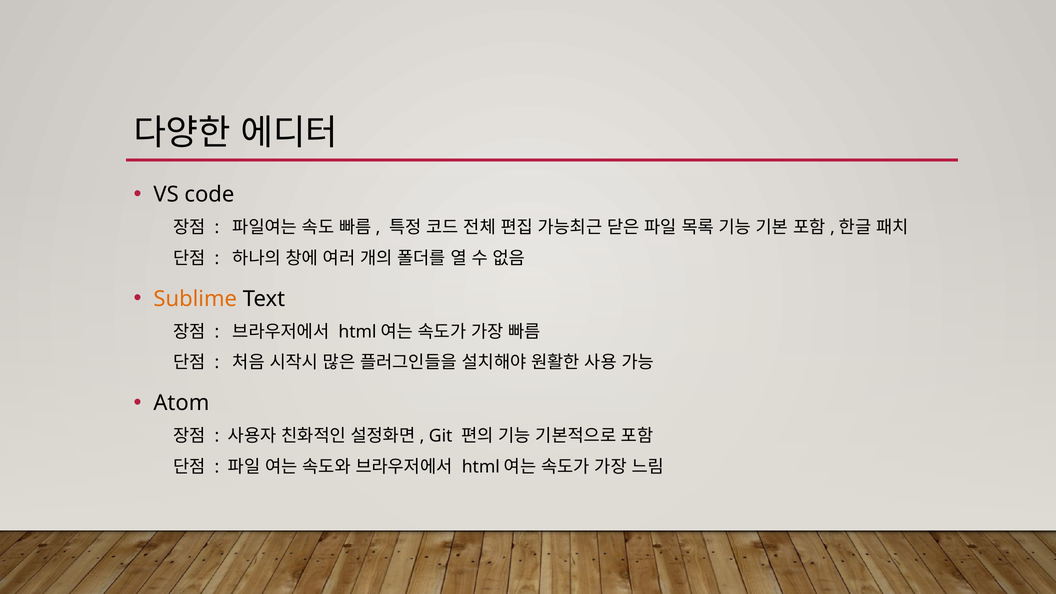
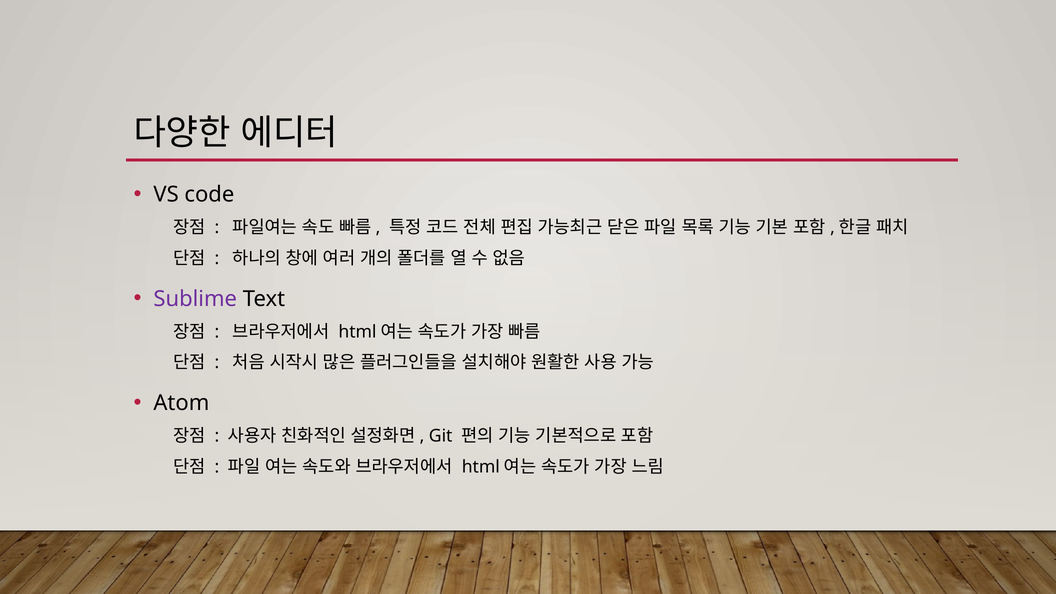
Sublime colour: orange -> purple (195, 299)
